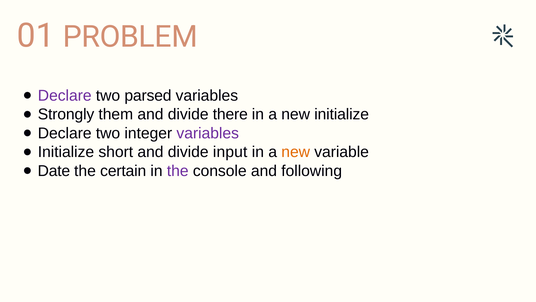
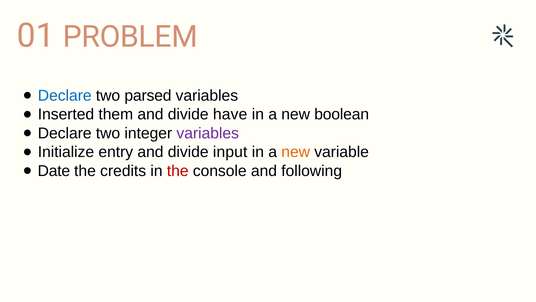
Declare colour: purple -> blue (65, 95)
Strongly: Strongly -> Inserted (66, 114)
there: there -> have (230, 114)
new initialize: initialize -> boolean (342, 114)
short: short -> entry (116, 152)
certain: certain -> credits (123, 171)
the colour: purple -> red (178, 171)
